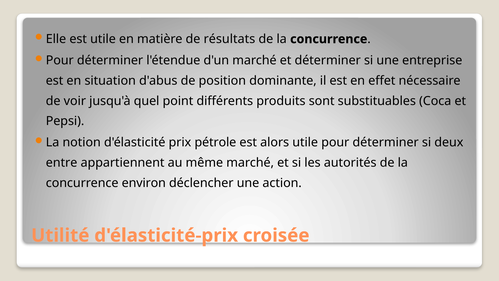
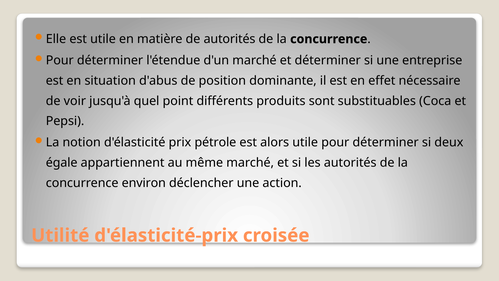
de résultats: résultats -> autorités (230, 39)
entre: entre -> égale (62, 163)
